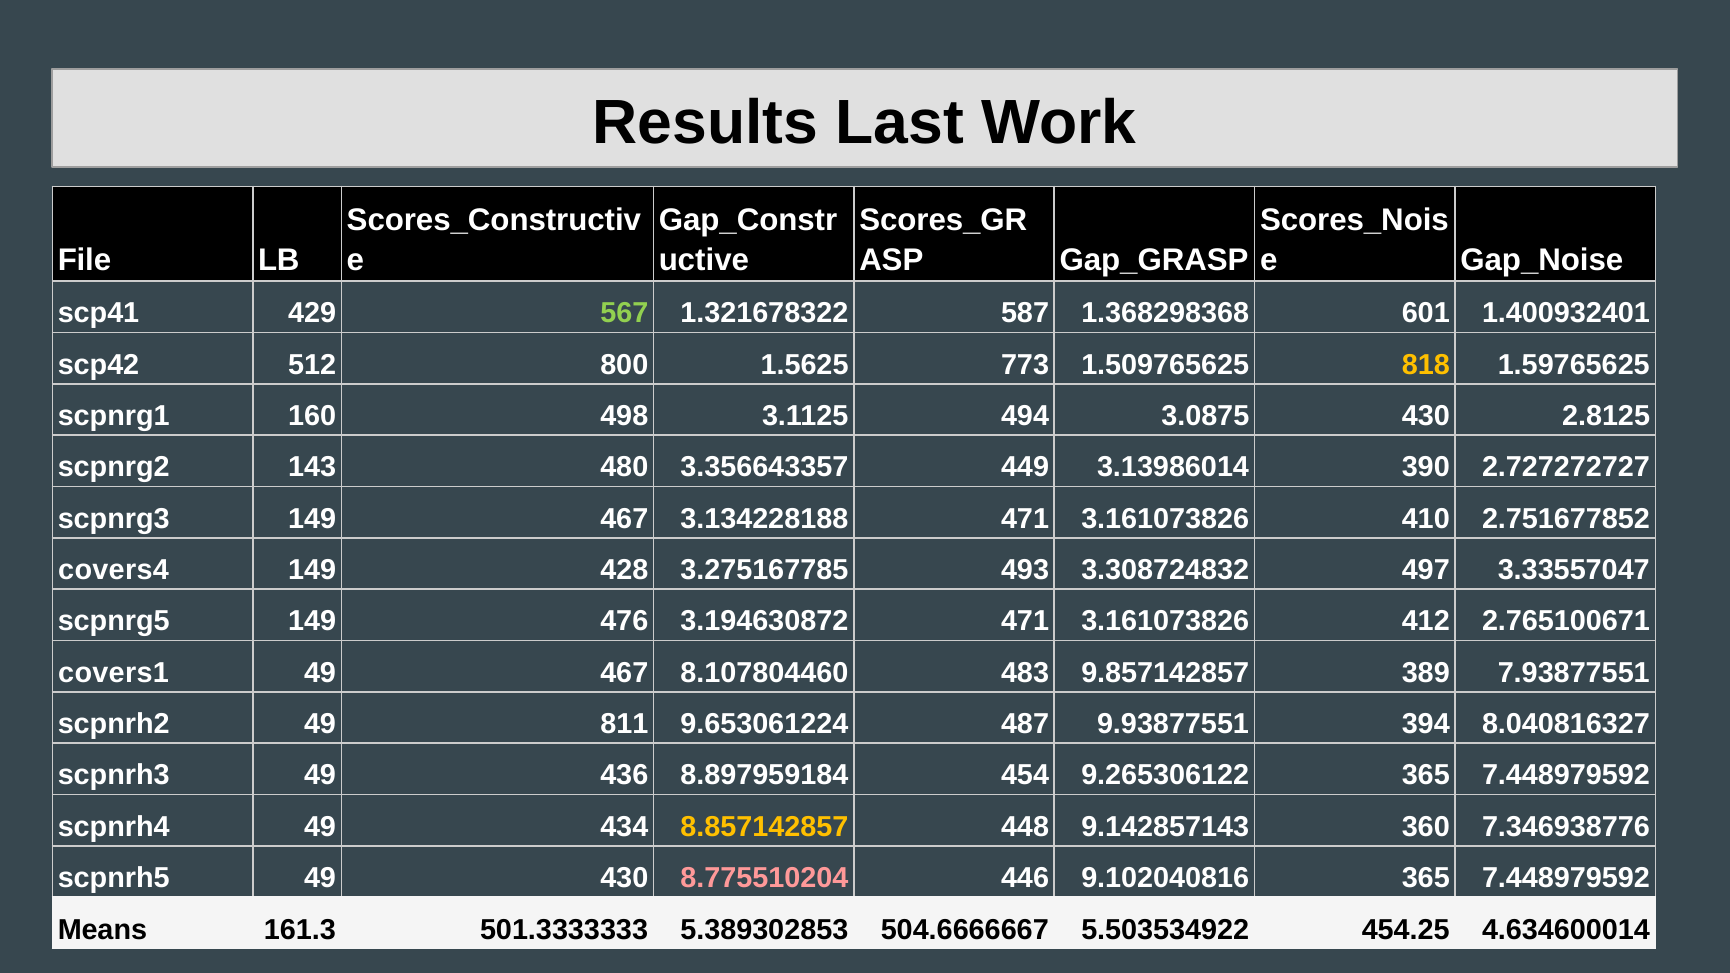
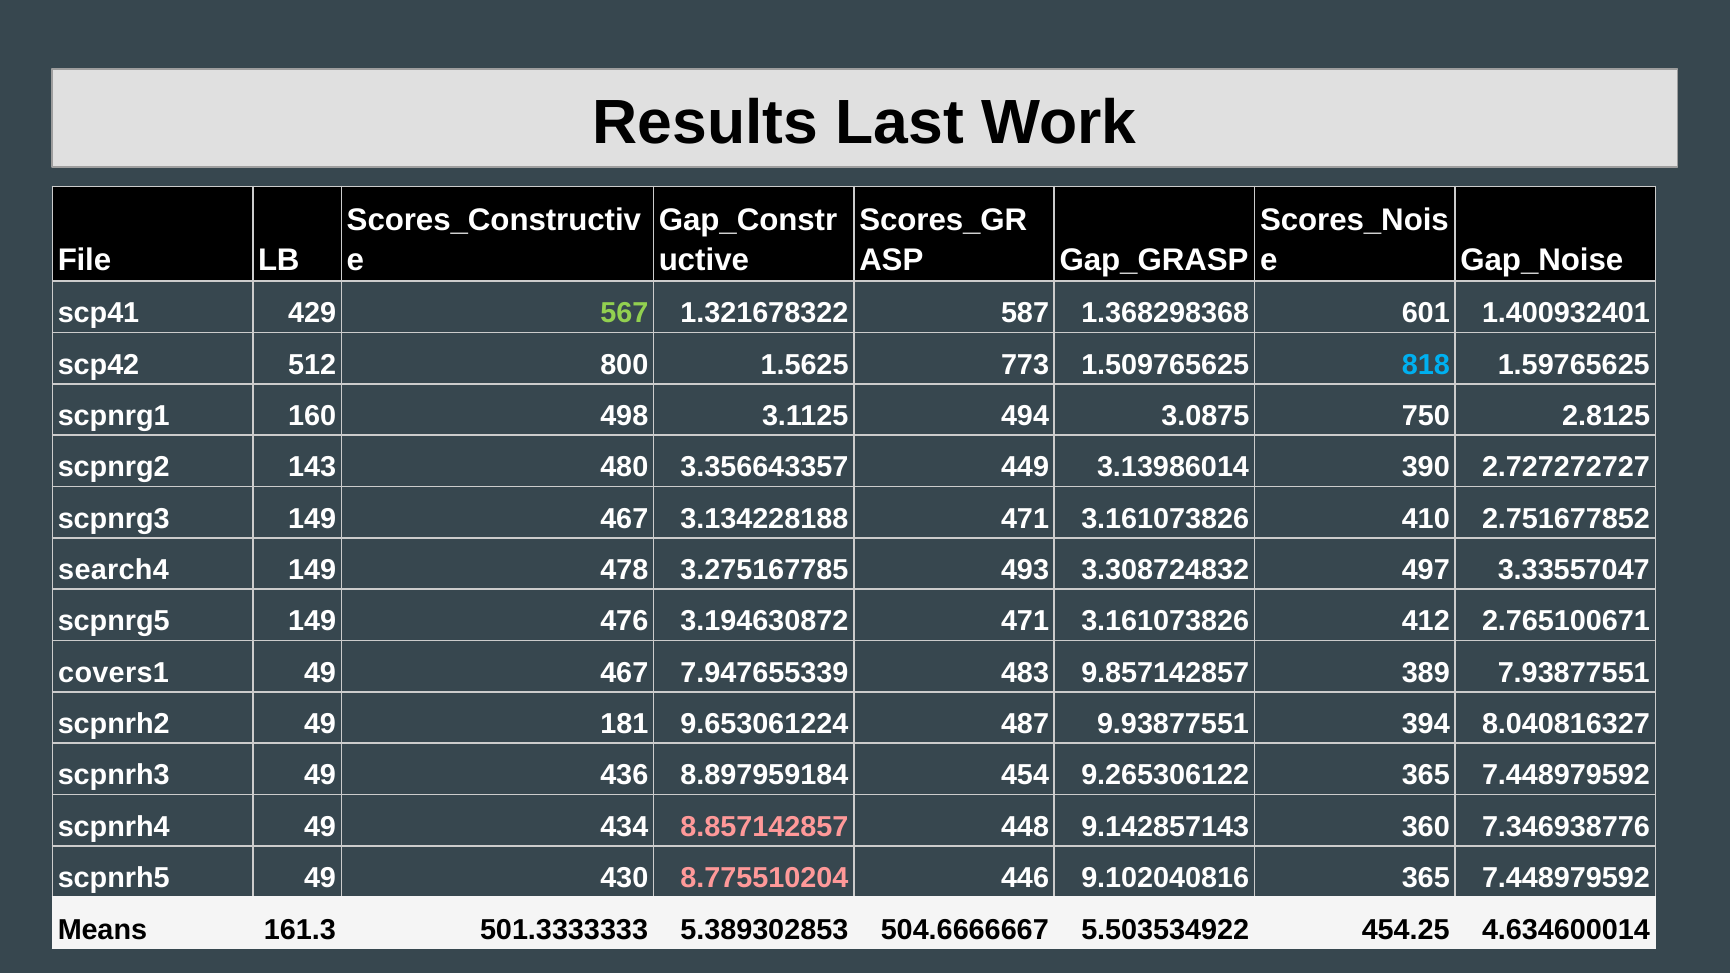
818 colour: yellow -> light blue (1426, 365)
3.0875 430: 430 -> 750 (1426, 416)
covers4: covers4 -> search4 (114, 570)
428: 428 -> 478 (624, 570)
8.107804460: 8.107804460 -> 7.947655339 (764, 673)
811: 811 -> 181 (624, 724)
8.857142857 colour: yellow -> pink (764, 827)
